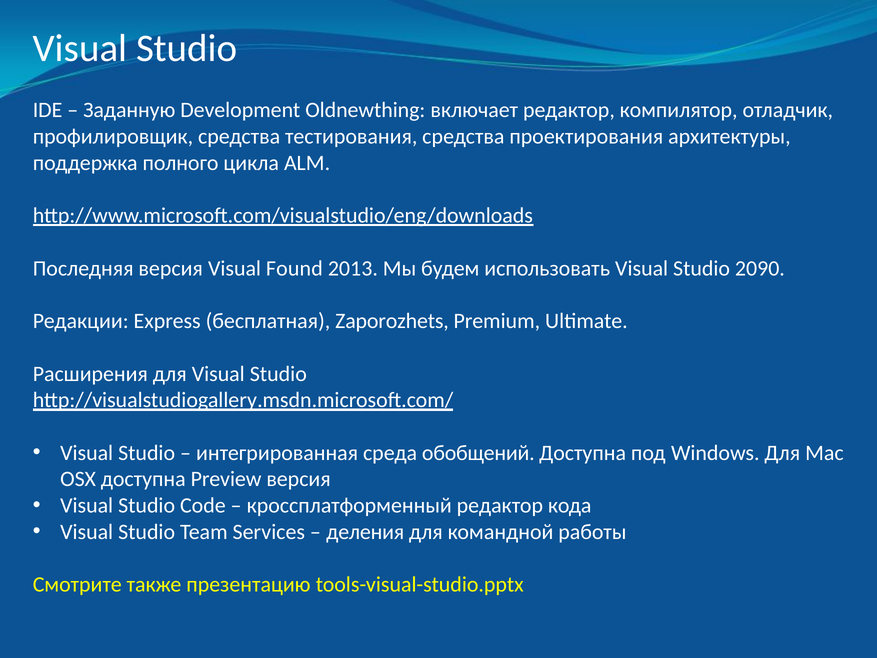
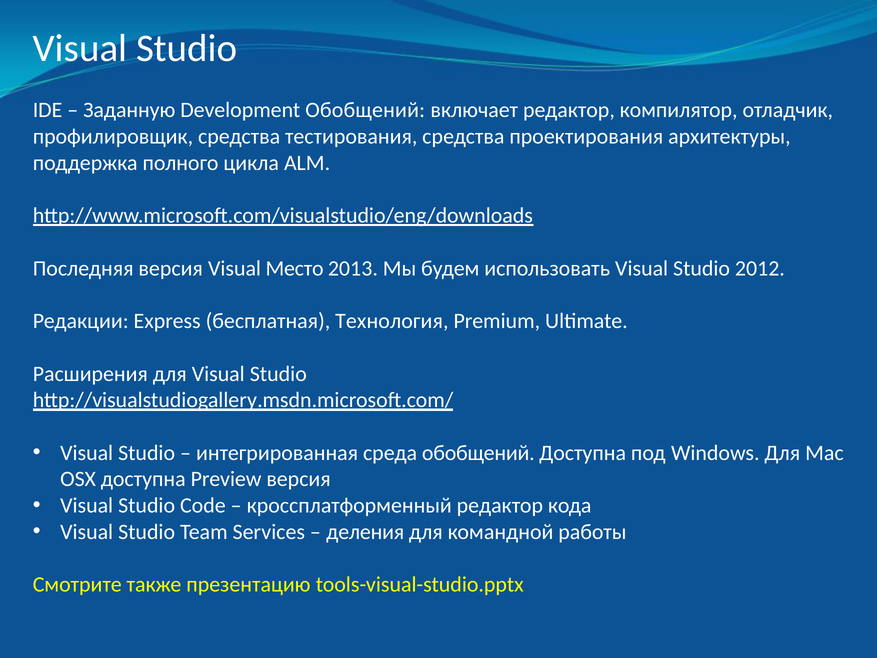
Development Oldnewthing: Oldnewthing -> Обобщений (365, 110)
Found: Found -> Место (295, 268)
2090: 2090 -> 2012 (760, 268)
Zaporozhets: Zaporozhets -> Технология (392, 321)
